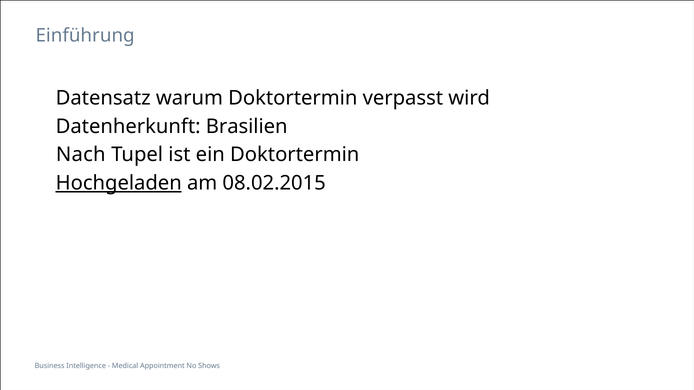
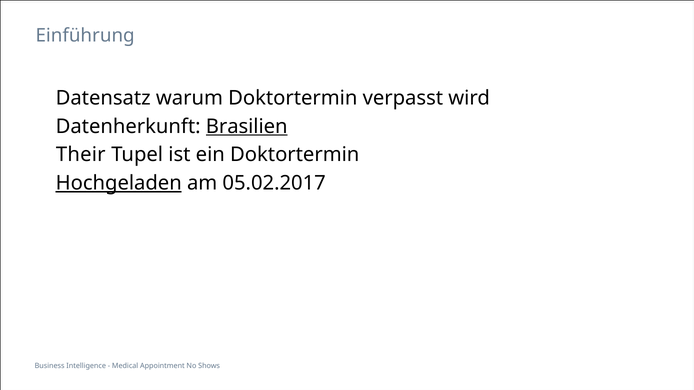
Brasilien underline: none -> present (247, 126)
Nach: Nach -> Their (81, 155)
08.02.2015: 08.02.2015 -> 05.02.2017 (274, 183)
